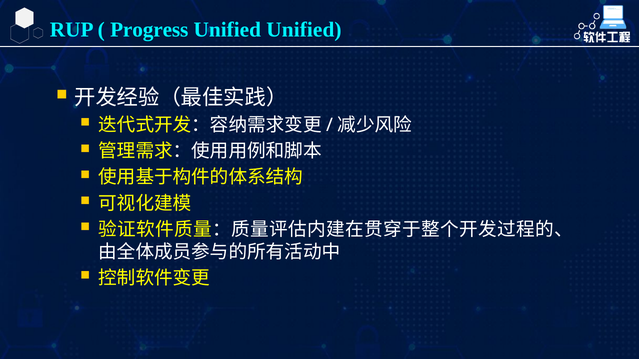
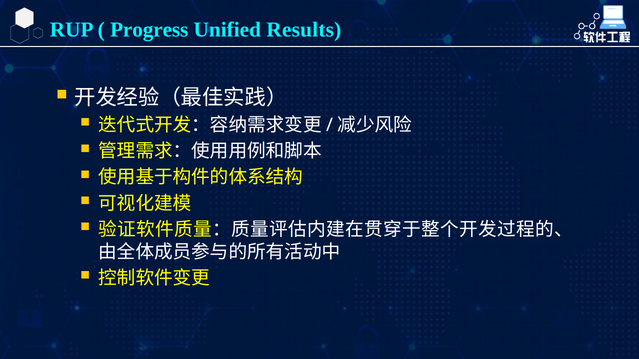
Unified Unified: Unified -> Results (304, 30)
